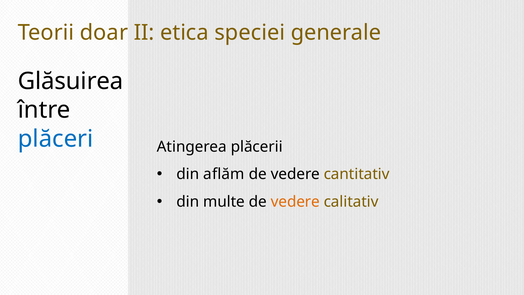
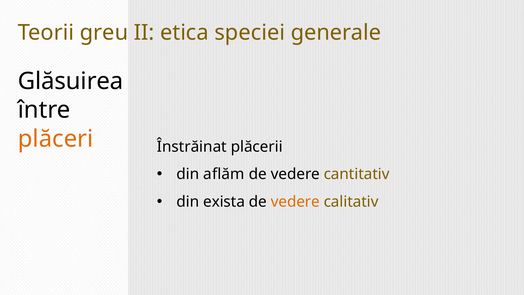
doar: doar -> greu (104, 33)
plăceri colour: blue -> orange (56, 139)
Atingerea: Atingerea -> Înstrăinat (192, 147)
multe: multe -> exista (224, 202)
